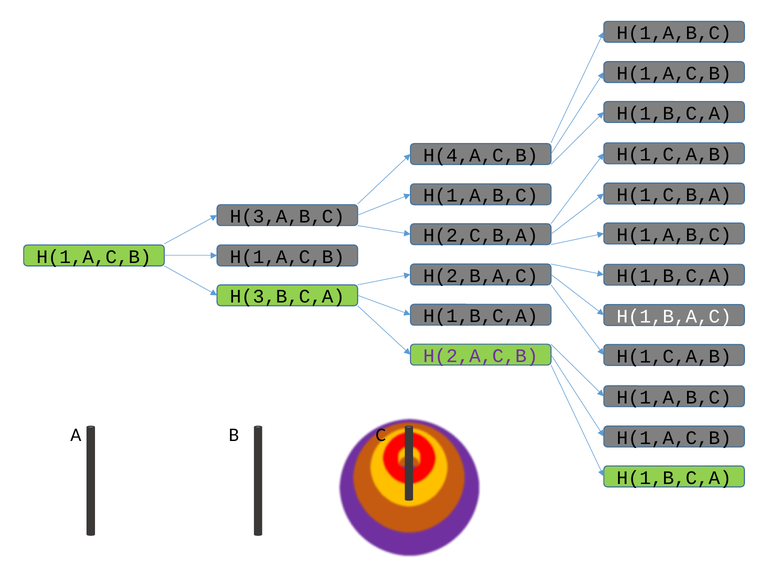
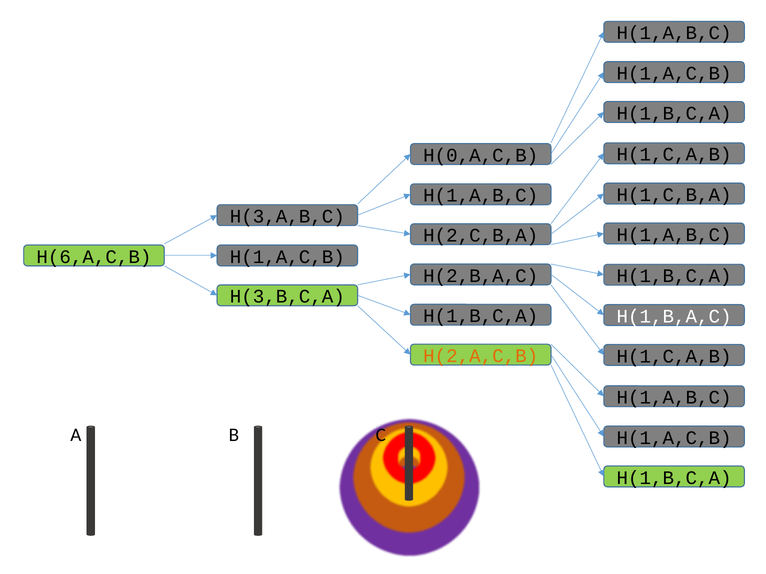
H(4,A,C,B: H(4,A,C,B -> H(0,A,C,B (481, 156)
H(1,A,C,B: H(1,A,C,B -> H(6,A,C,B (94, 257)
H(2,A,C,B colour: purple -> orange (481, 356)
